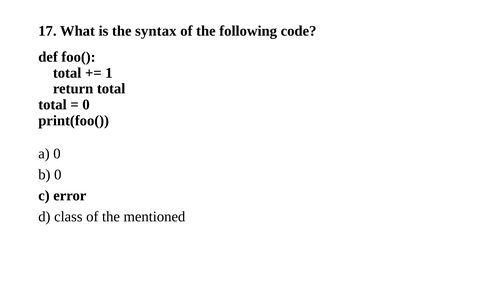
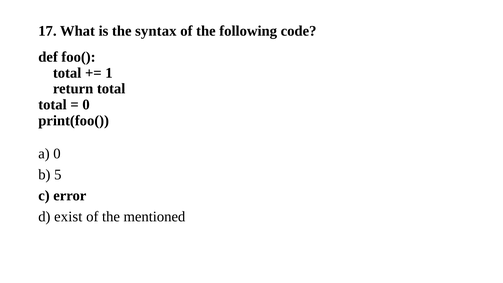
b 0: 0 -> 5 (58, 175)
class: class -> exist (68, 217)
